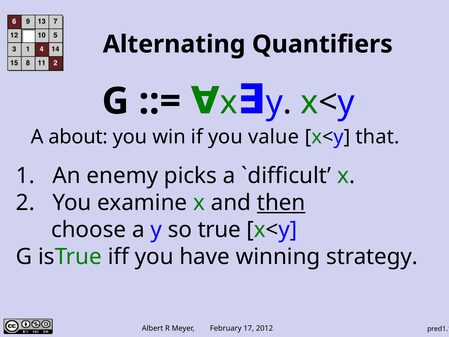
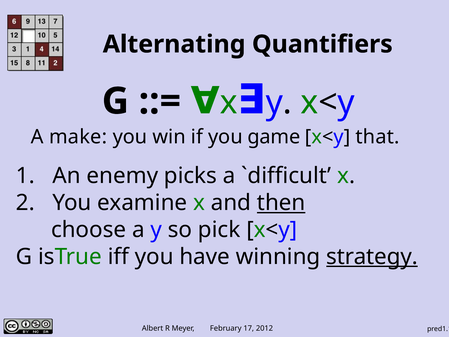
about: about -> make (78, 137)
value: value -> game (274, 137)
true: true -> pick (219, 230)
strategy underline: none -> present (372, 257)
